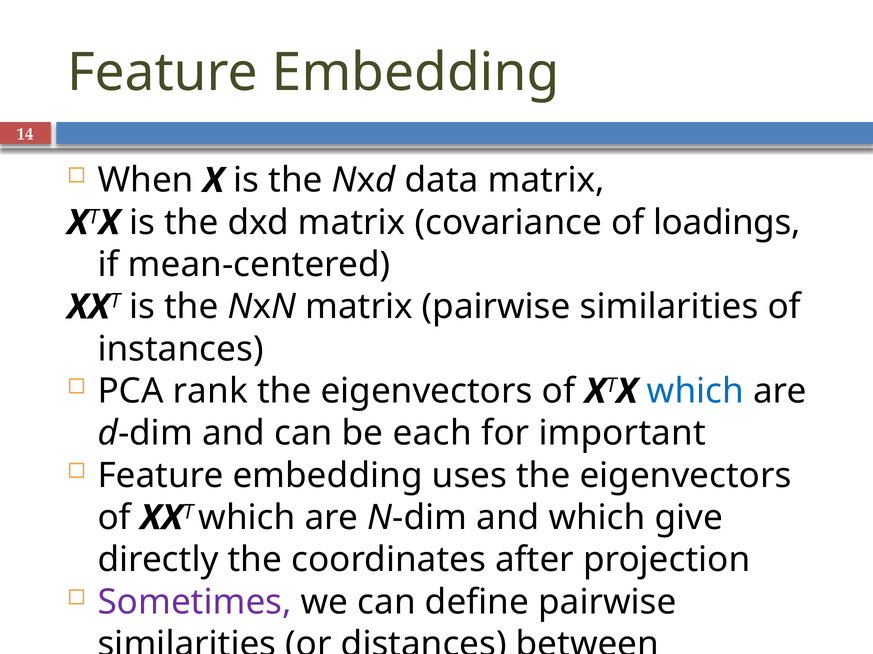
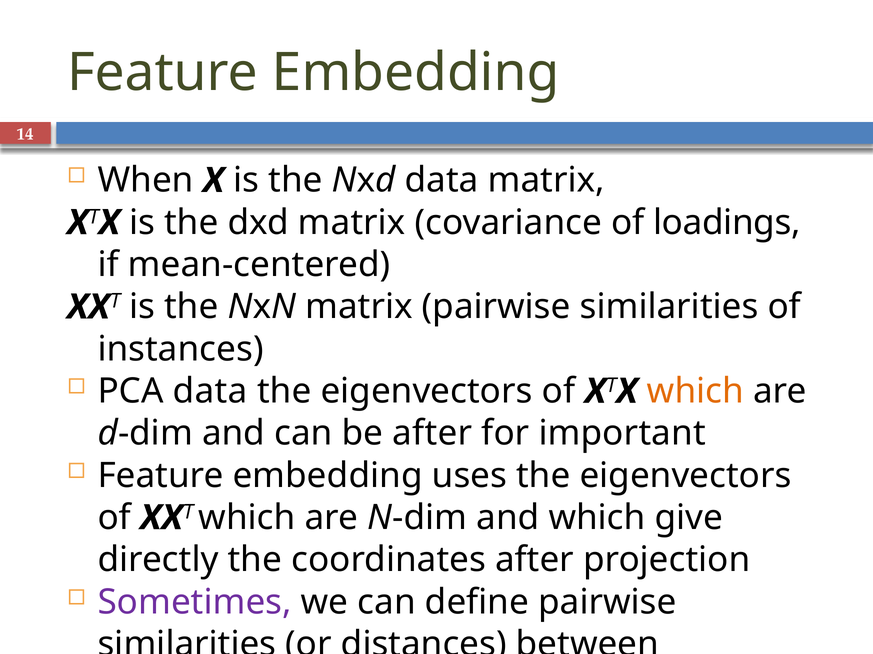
PCA rank: rank -> data (210, 392)
which colour: blue -> orange (695, 392)
be each: each -> after (432, 434)
